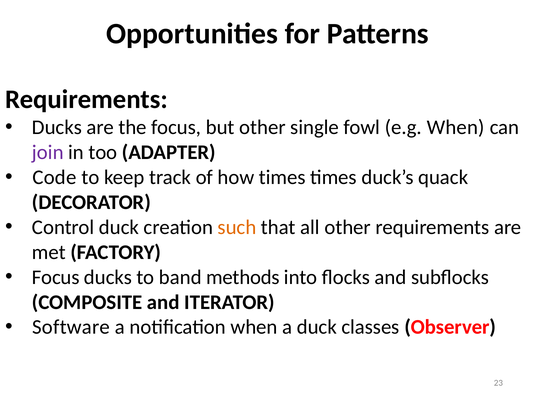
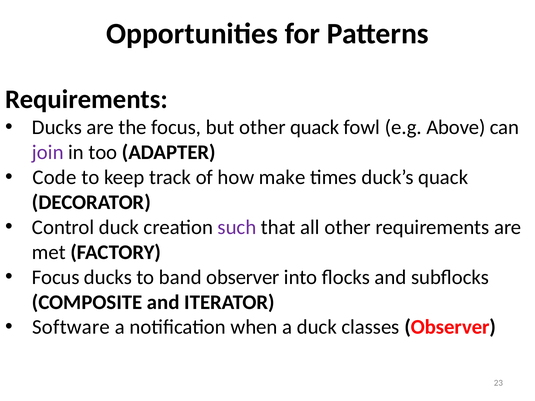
other single: single -> quack (315, 127)
e.g When: When -> Above (456, 127)
how times: times -> make (282, 177)
such colour: orange -> purple (237, 227)
band methods: methods -> observer (243, 277)
